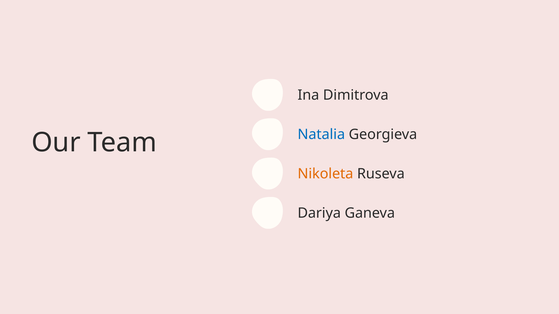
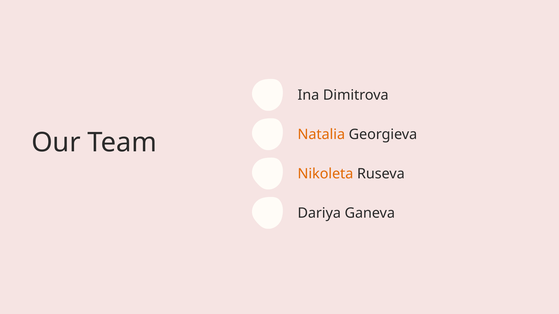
Natalia colour: blue -> orange (321, 135)
